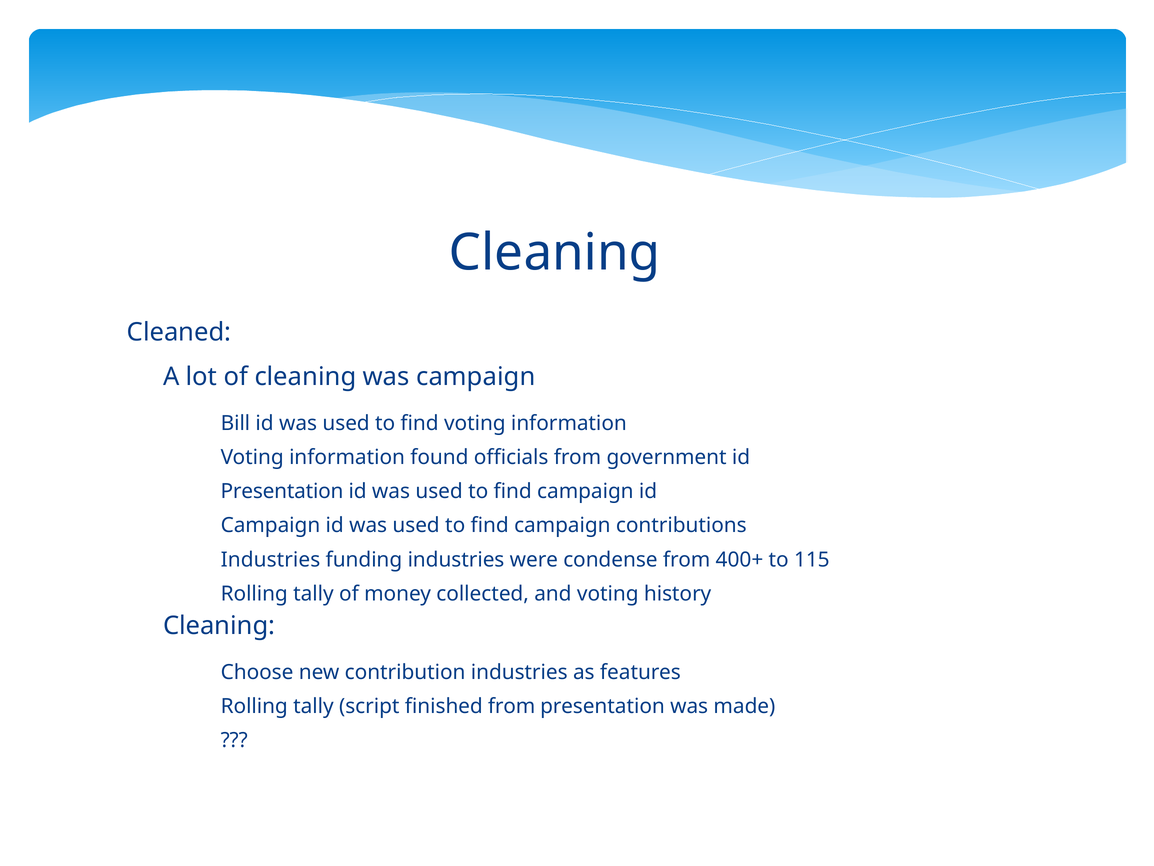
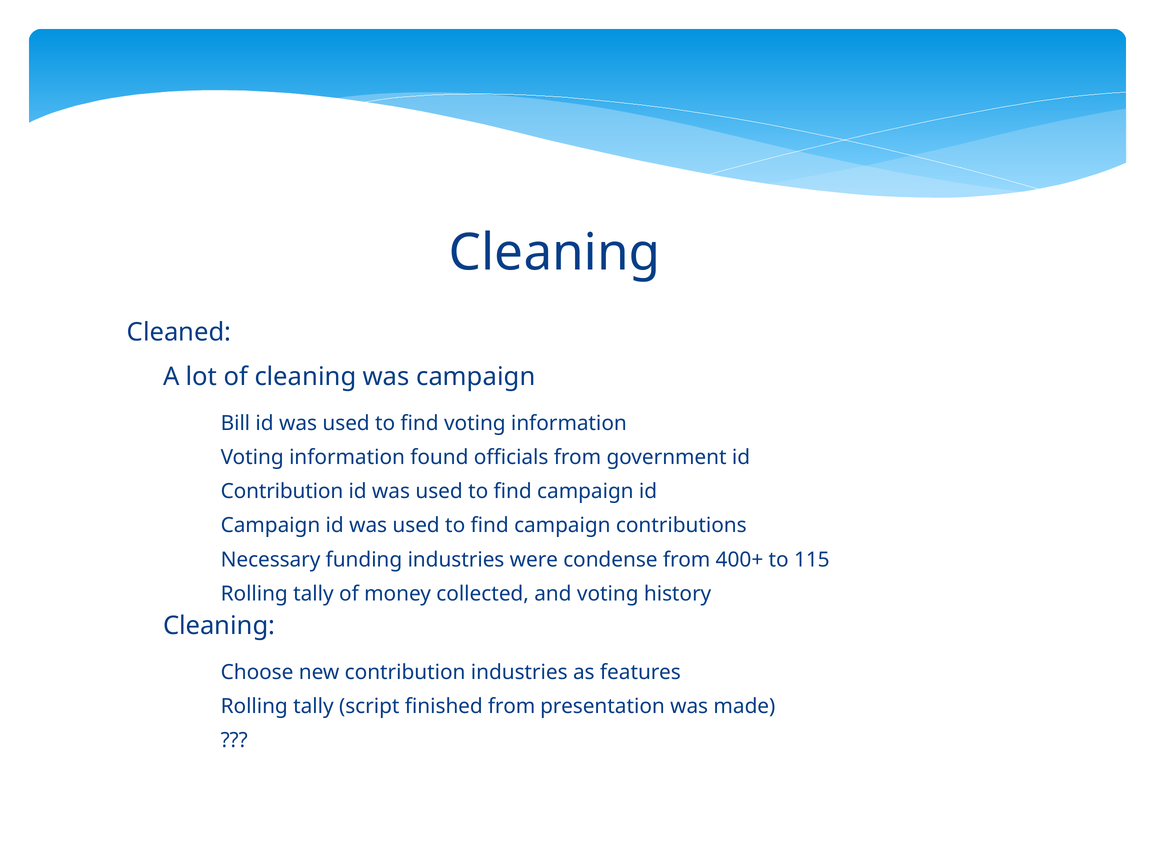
Presentation: Presentation -> Contribution (282, 491)
Industries: Industries -> Necessary (271, 559)
